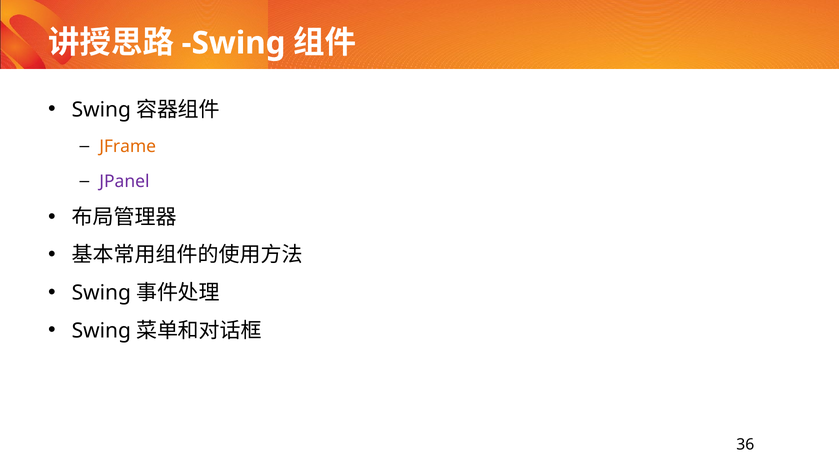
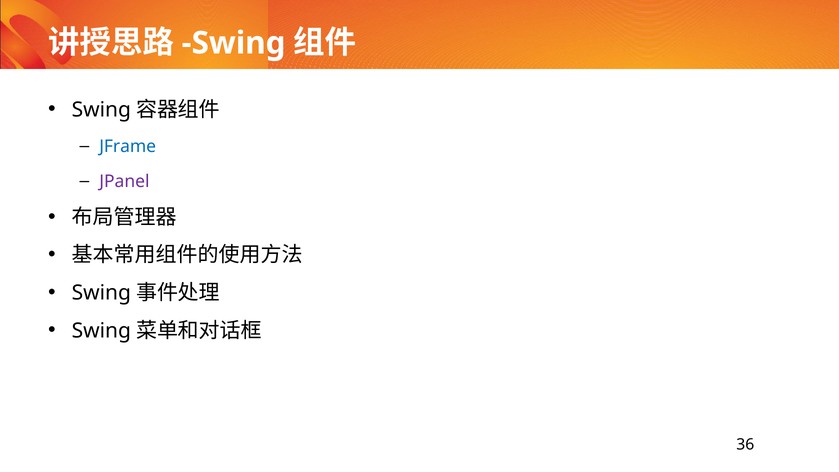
JFrame colour: orange -> blue (128, 146)
